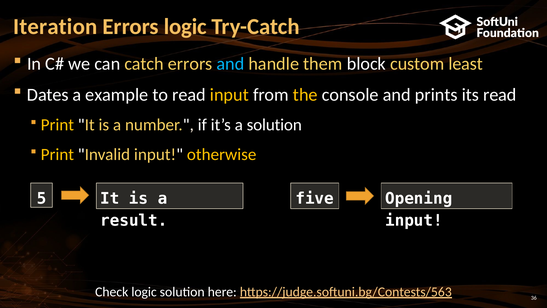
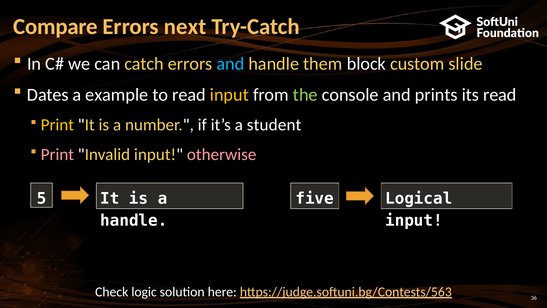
Iteration: Iteration -> Compare (56, 27)
Errors logic: logic -> next (185, 27)
least: least -> slide (466, 64)
the colour: yellow -> light green (305, 95)
a solution: solution -> student (274, 125)
Print colour: yellow -> pink (57, 154)
otherwise colour: yellow -> pink (222, 154)
Opening: Opening -> Logical (419, 199)
result: result -> handle (134, 221)
